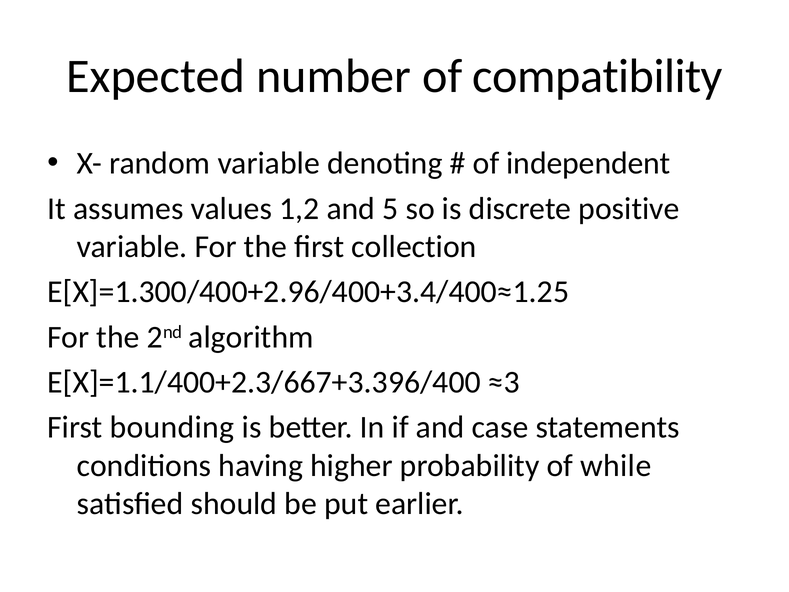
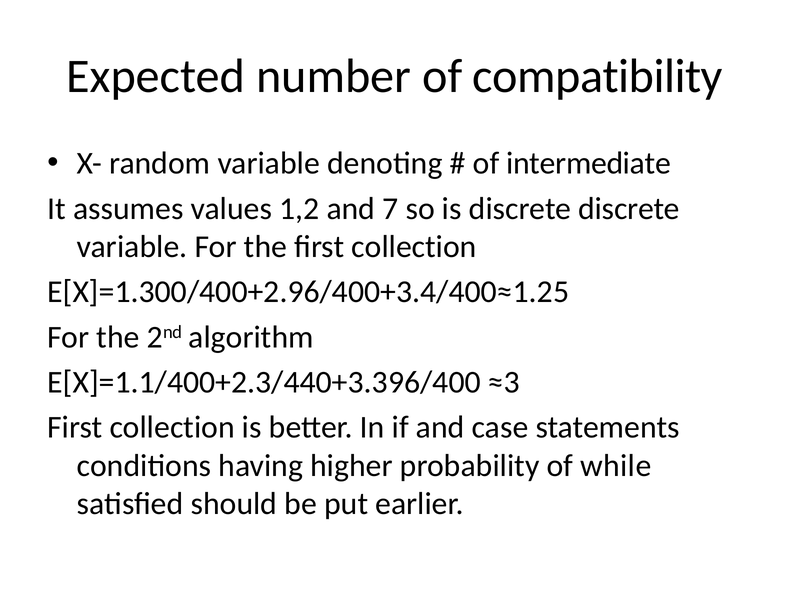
independent: independent -> intermediate (589, 163)
5: 5 -> 7 (390, 208)
discrete positive: positive -> discrete (629, 208)
E[X]=1.1/400+2.3/667+3.396/400: E[X]=1.1/400+2.3/667+3.396/400 -> E[X]=1.1/400+2.3/440+3.396/400 (264, 382)
bounding: bounding -> collection (172, 427)
